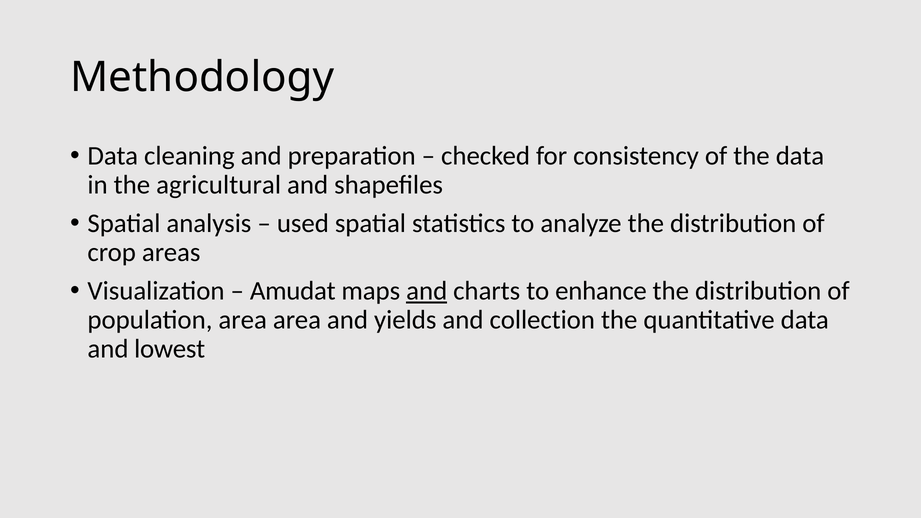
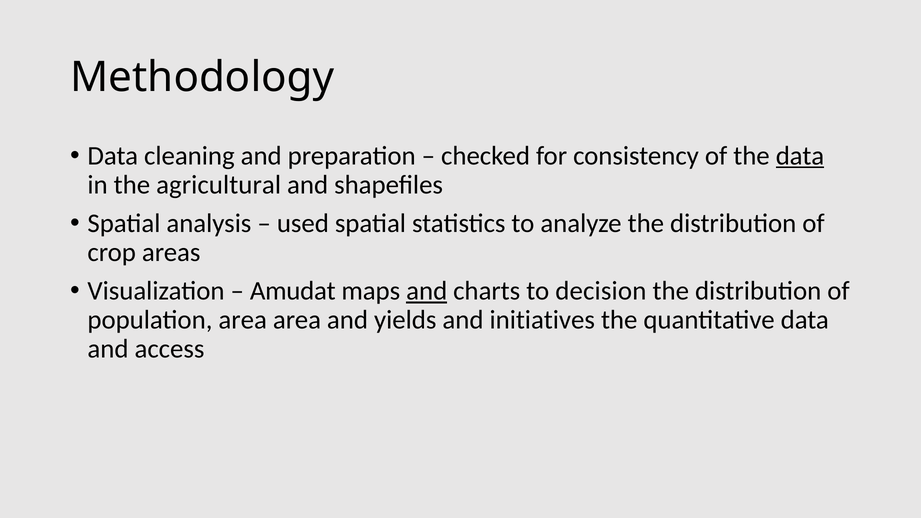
data underline: none -> present (800, 156)
enhance: enhance -> decision (601, 291)
collection: collection -> initiatives (542, 320)
lowest: lowest -> access (169, 349)
